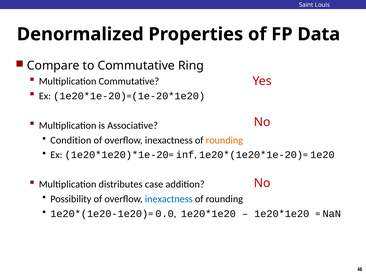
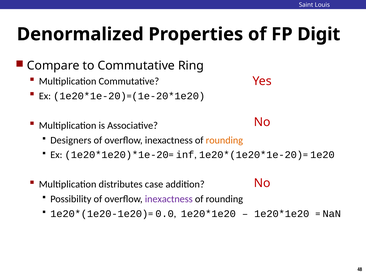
Data: Data -> Digit (319, 34)
Condition: Condition -> Designers (71, 140)
inexactness colour: blue -> purple (169, 199)
